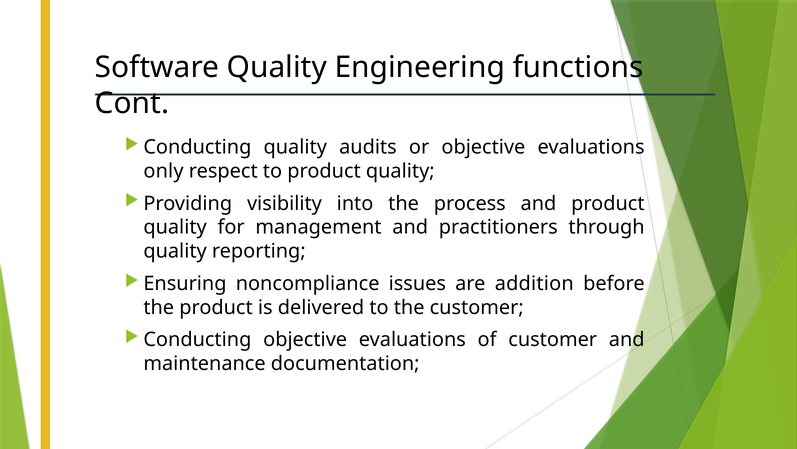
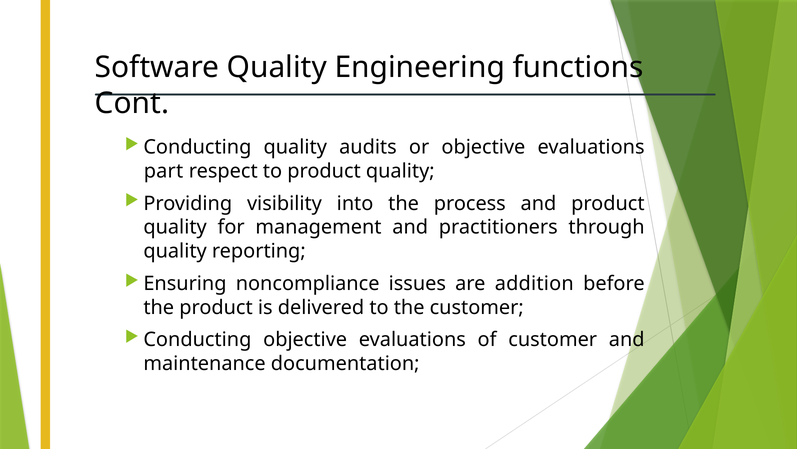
only: only -> part (163, 171)
